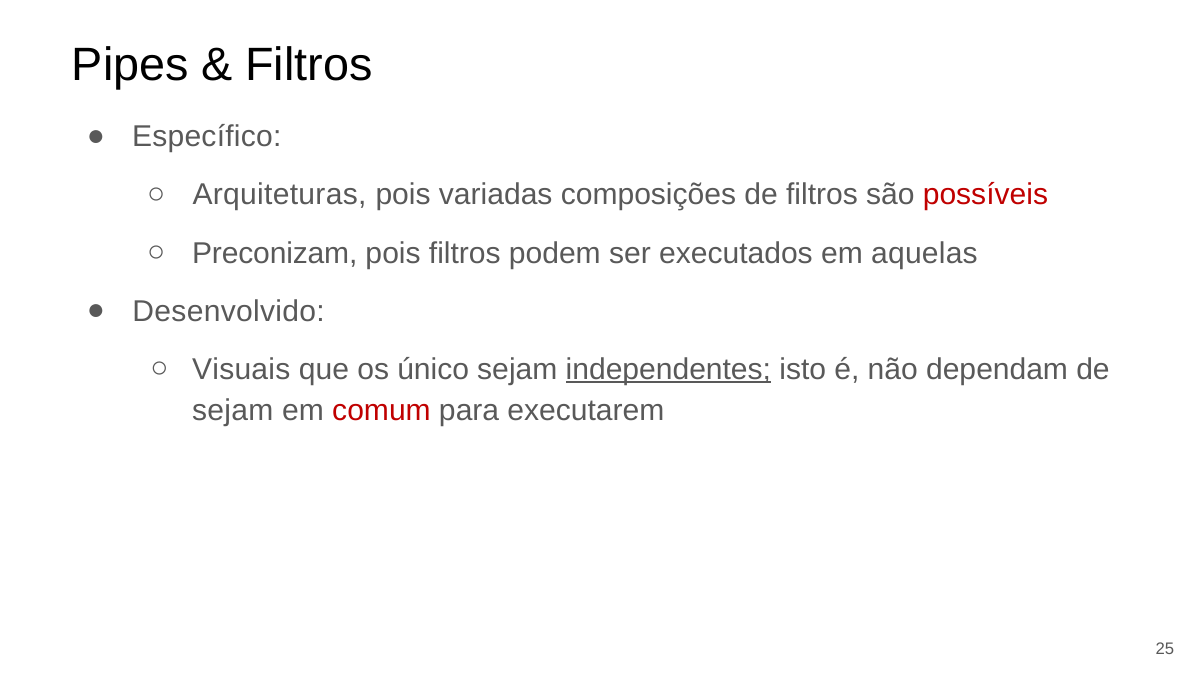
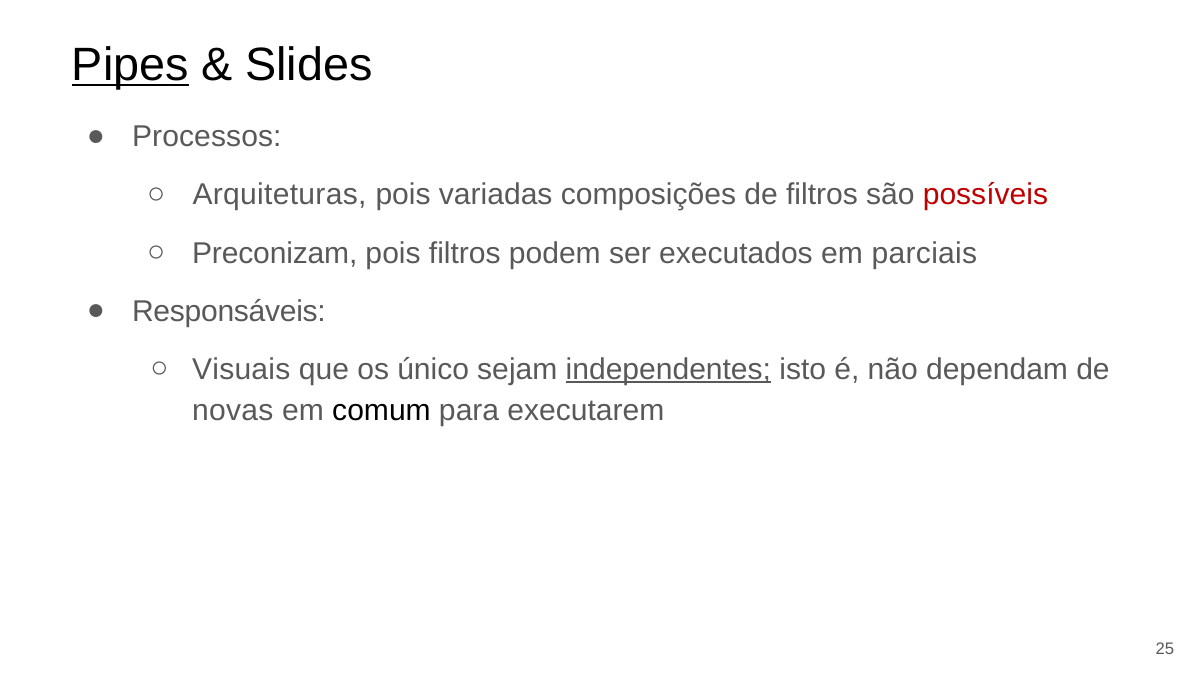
Pipes underline: none -> present (130, 65)
Filtros: Filtros -> Slides (309, 65)
Específico: Específico -> Processos (207, 137)
aquelas: aquelas -> parciais (924, 253)
Desenvolvido: Desenvolvido -> Responsáveis (229, 311)
sejam: sejam -> novas (233, 411)
comum colour: red -> black (381, 411)
